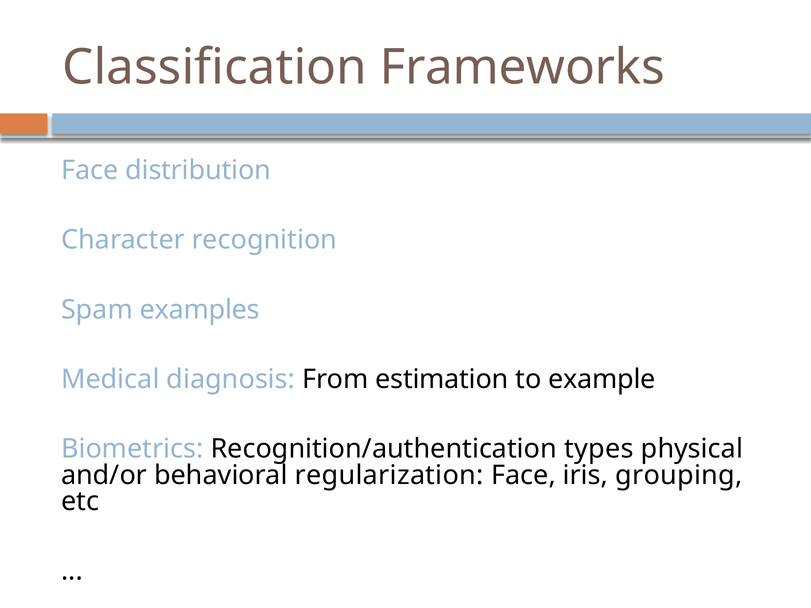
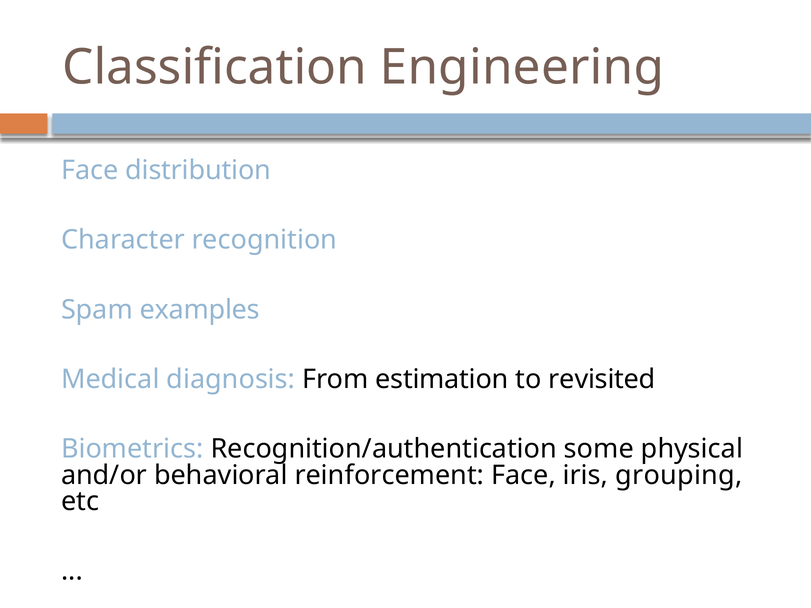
Frameworks: Frameworks -> Engineering (522, 68)
example: example -> revisited (602, 379)
types: types -> some (599, 449)
regularization: regularization -> reinforcement (389, 475)
